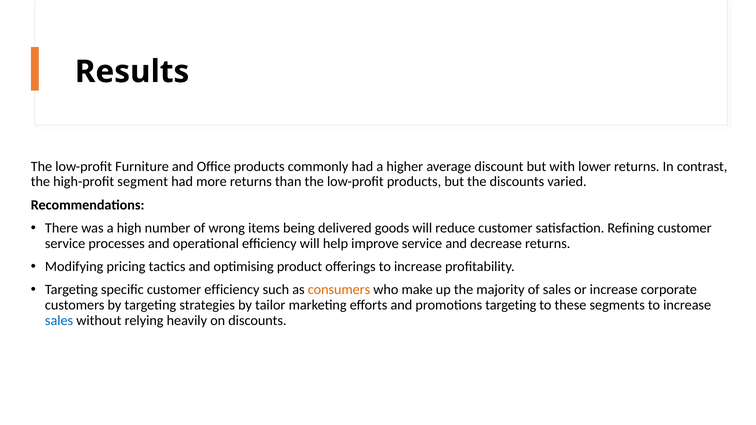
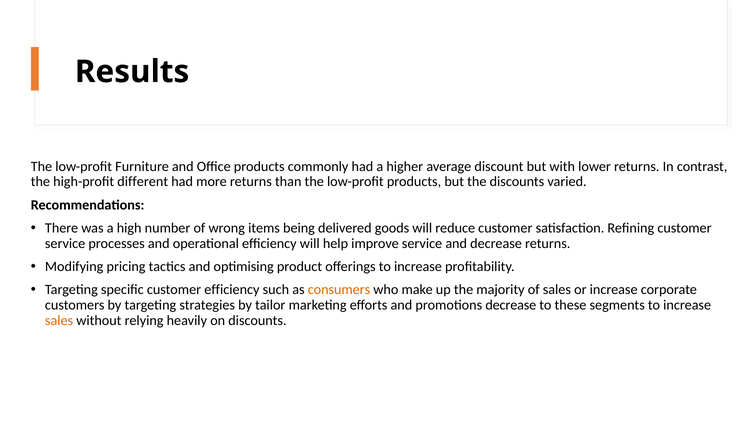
segment: segment -> different (143, 182)
promotions targeting: targeting -> decrease (511, 305)
sales colour: blue -> orange (59, 321)
